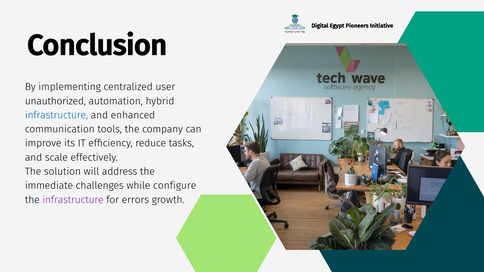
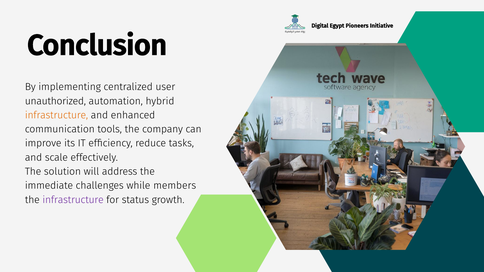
infrastructure colour: blue -> orange (56, 115)
configure: configure -> members (175, 186)
errors: errors -> status (135, 200)
